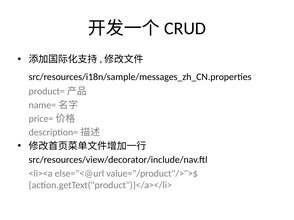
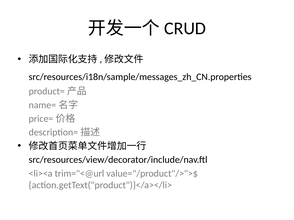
else="<@url: else="<@url -> trim="<@url (79, 174)
